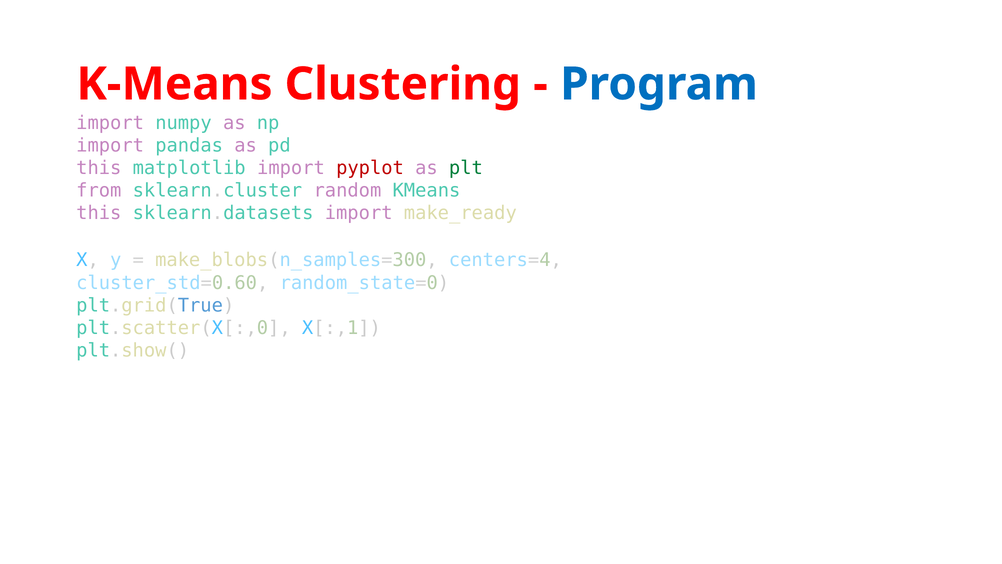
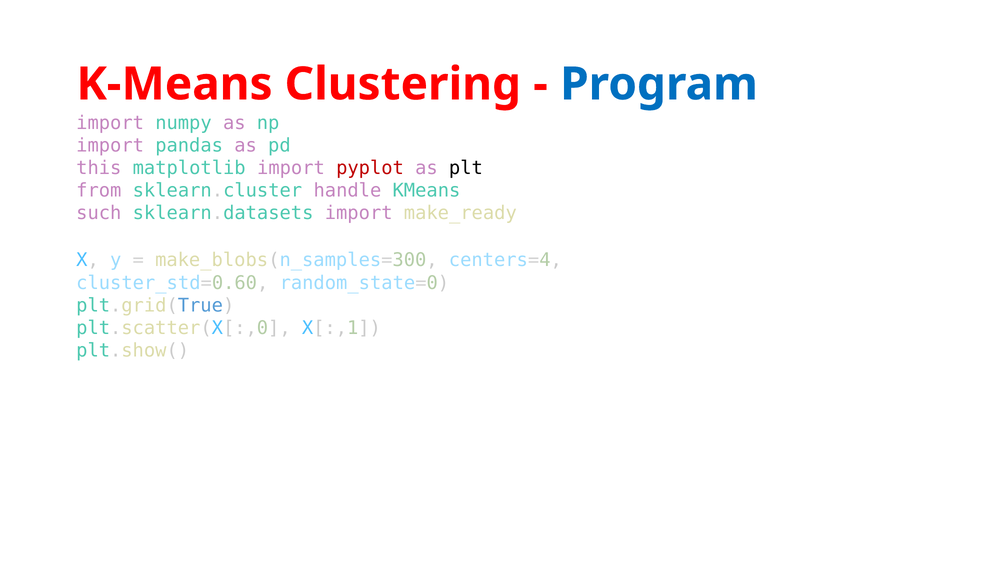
plt colour: green -> black (466, 168)
random: random -> handle (347, 190)
this: this -> such (99, 213)
